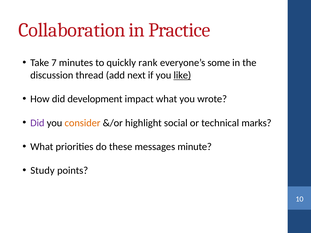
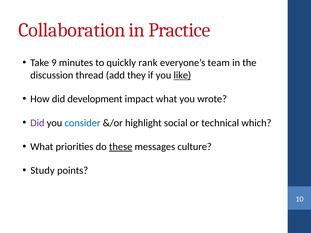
7: 7 -> 9 (54, 63)
some: some -> team (219, 63)
next: next -> they (136, 75)
consider colour: orange -> blue (83, 123)
marks: marks -> which (256, 123)
these underline: none -> present (121, 147)
minute: minute -> culture (195, 147)
